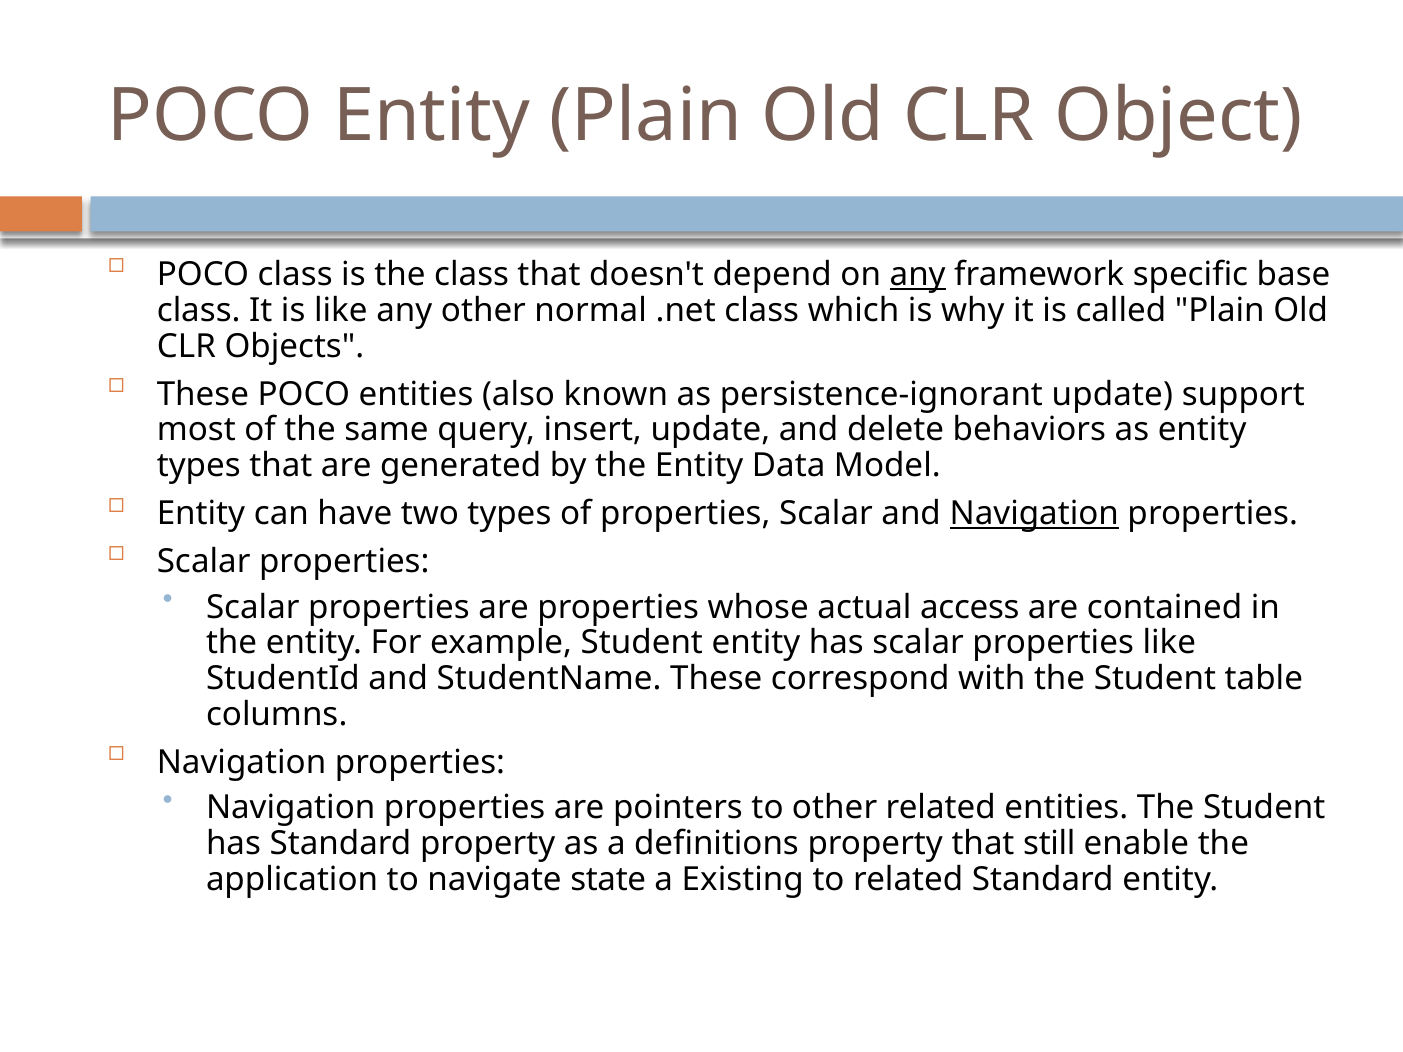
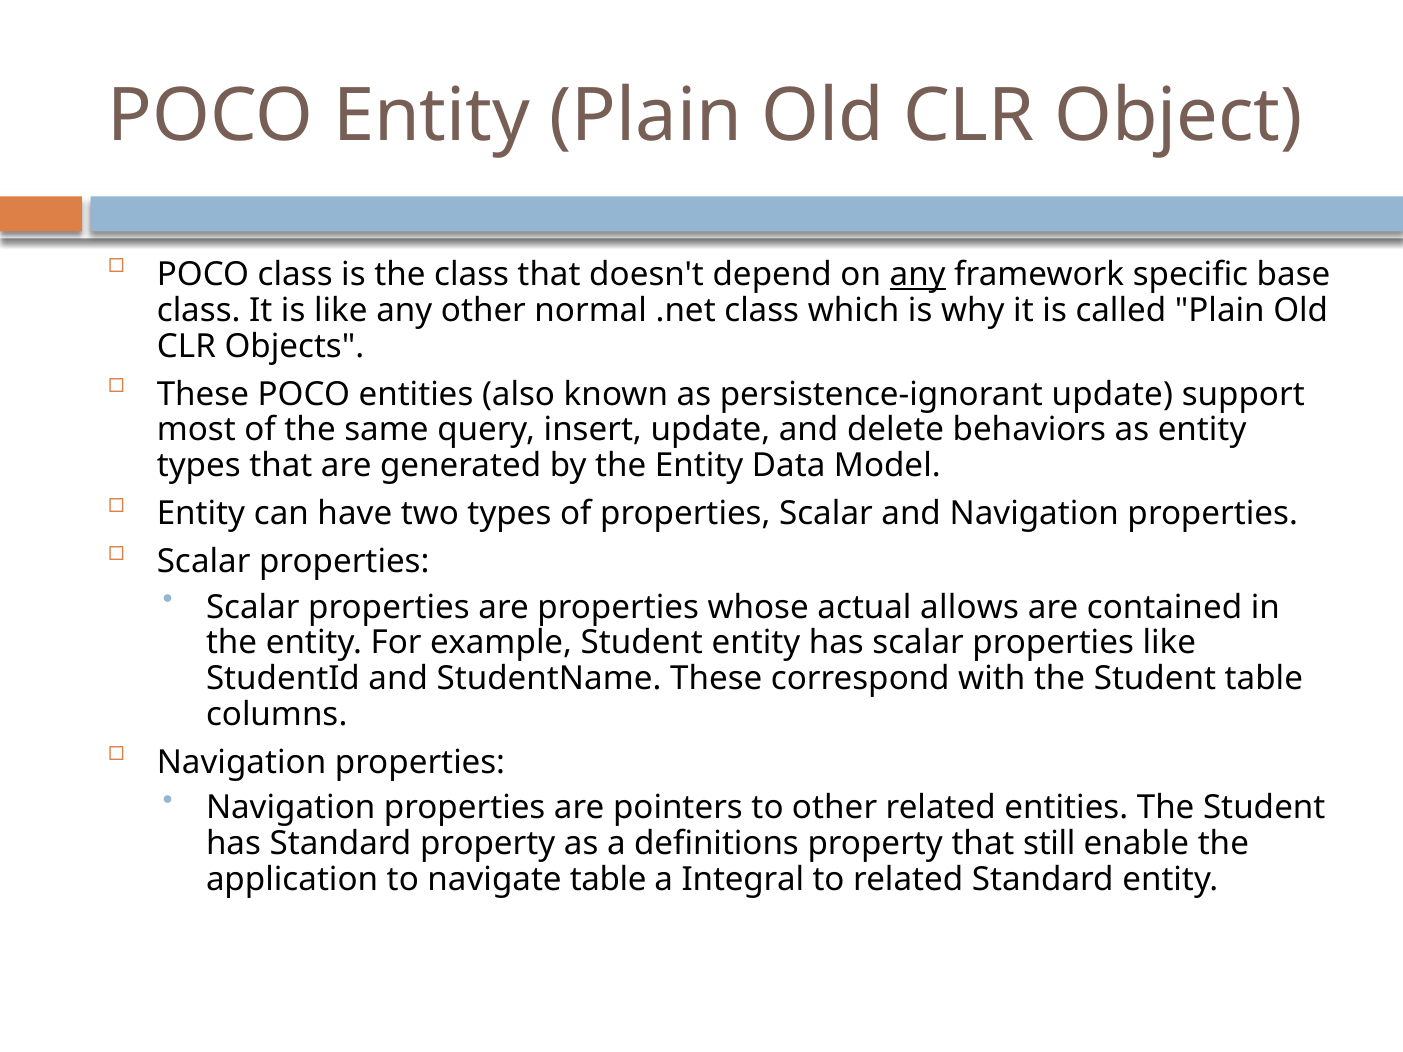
Navigation underline: present -> none (1034, 514)
access: access -> allows (970, 607)
navigate state: state -> table (608, 880)
Existing: Existing -> Integral (743, 880)
